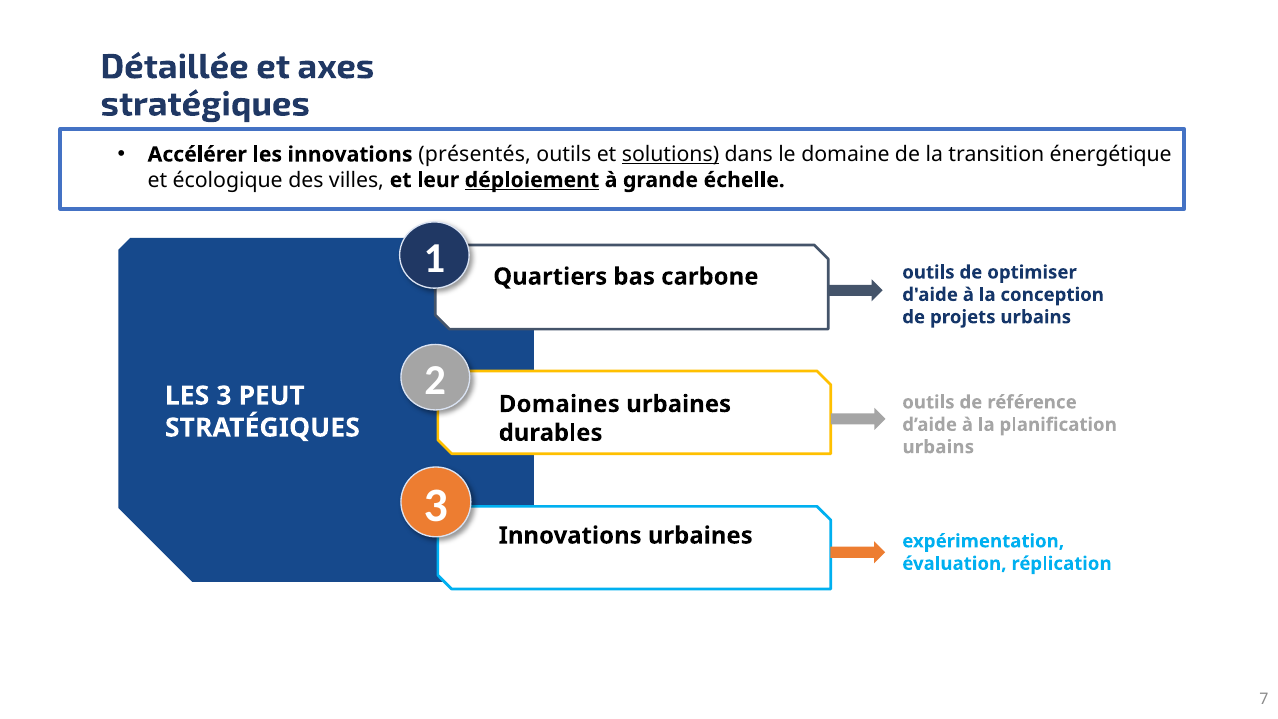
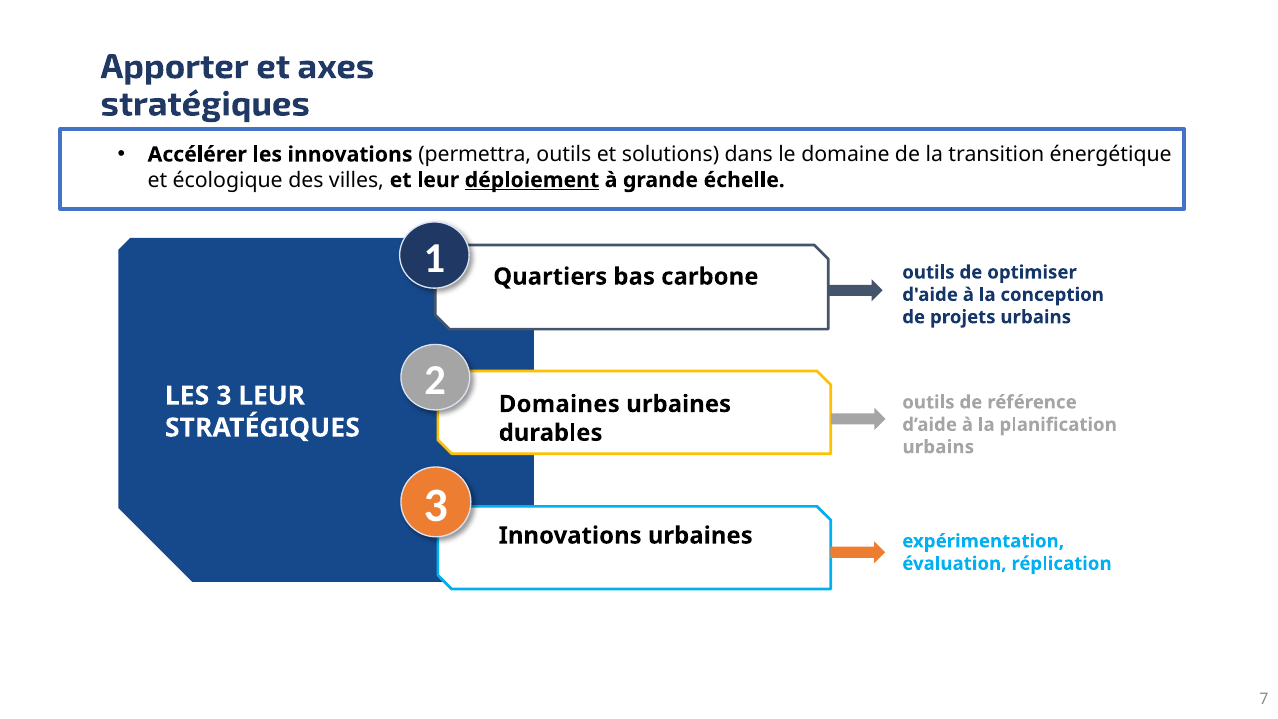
Détaillée: Détaillée -> Apporter (175, 67)
présentés: présentés -> permettra (475, 154)
solutions underline: present -> none (670, 154)
3 PEUT: PEUT -> LEUR (272, 396)
